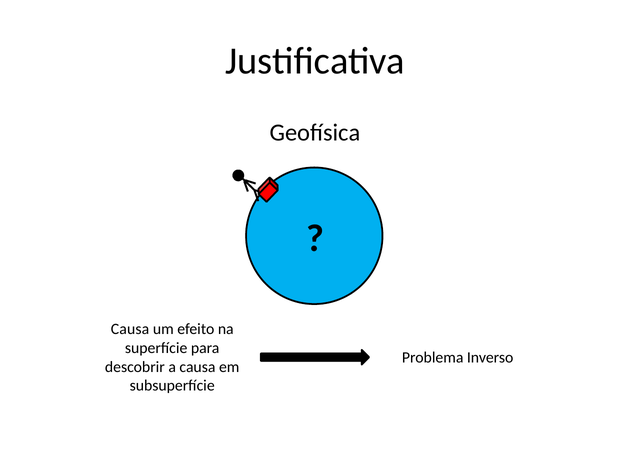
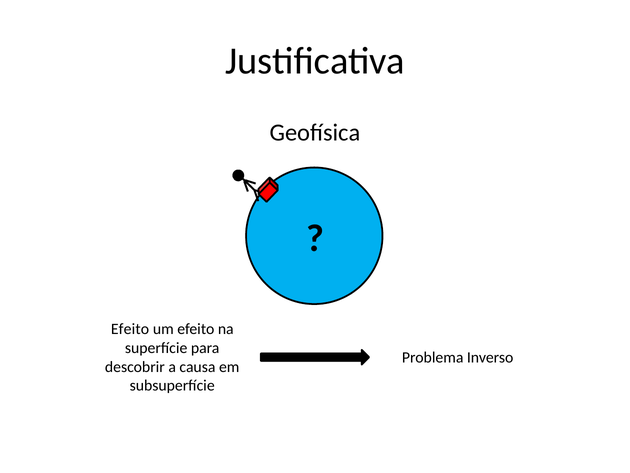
Causa: Causa -> Efeito (130, 329)
